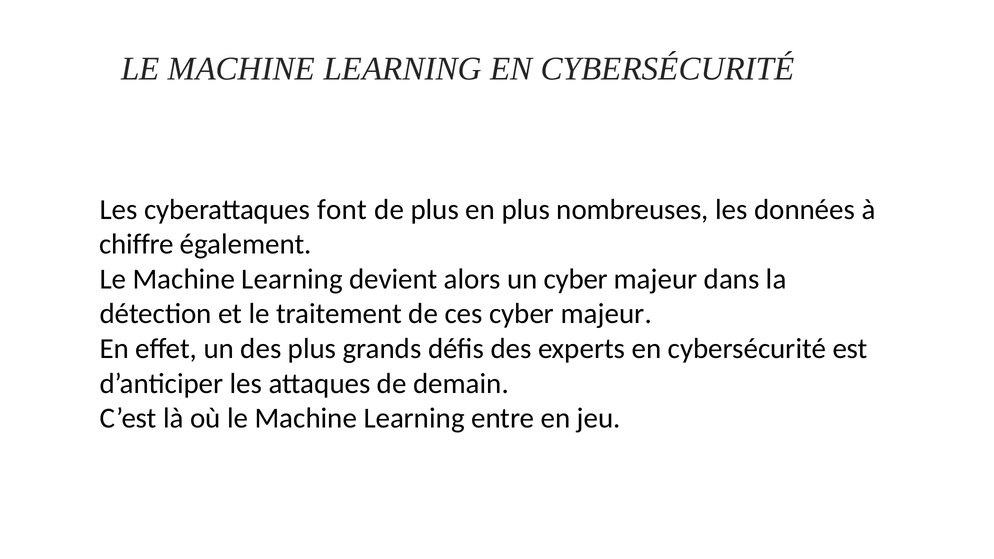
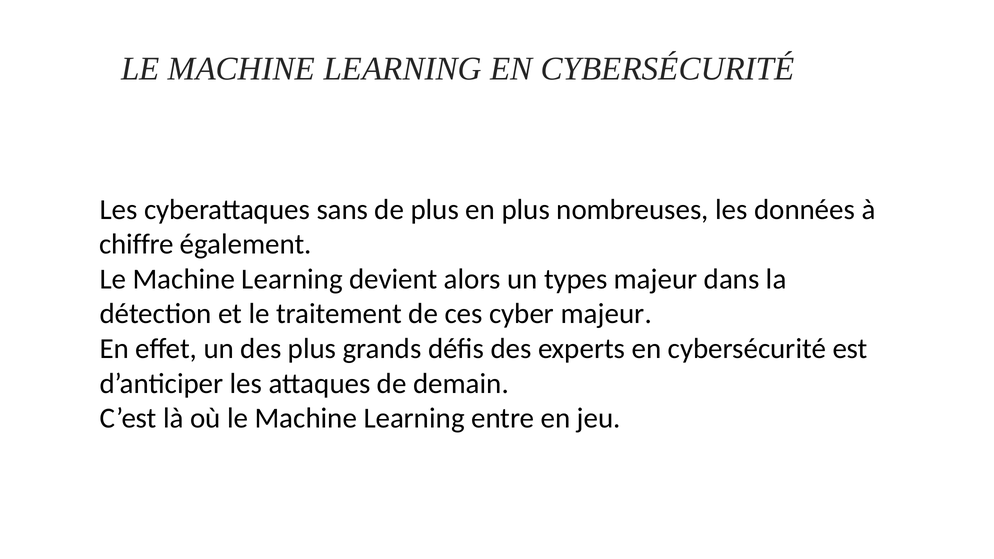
font: font -> sans (342, 210)
un cyber: cyber -> types (576, 279)
